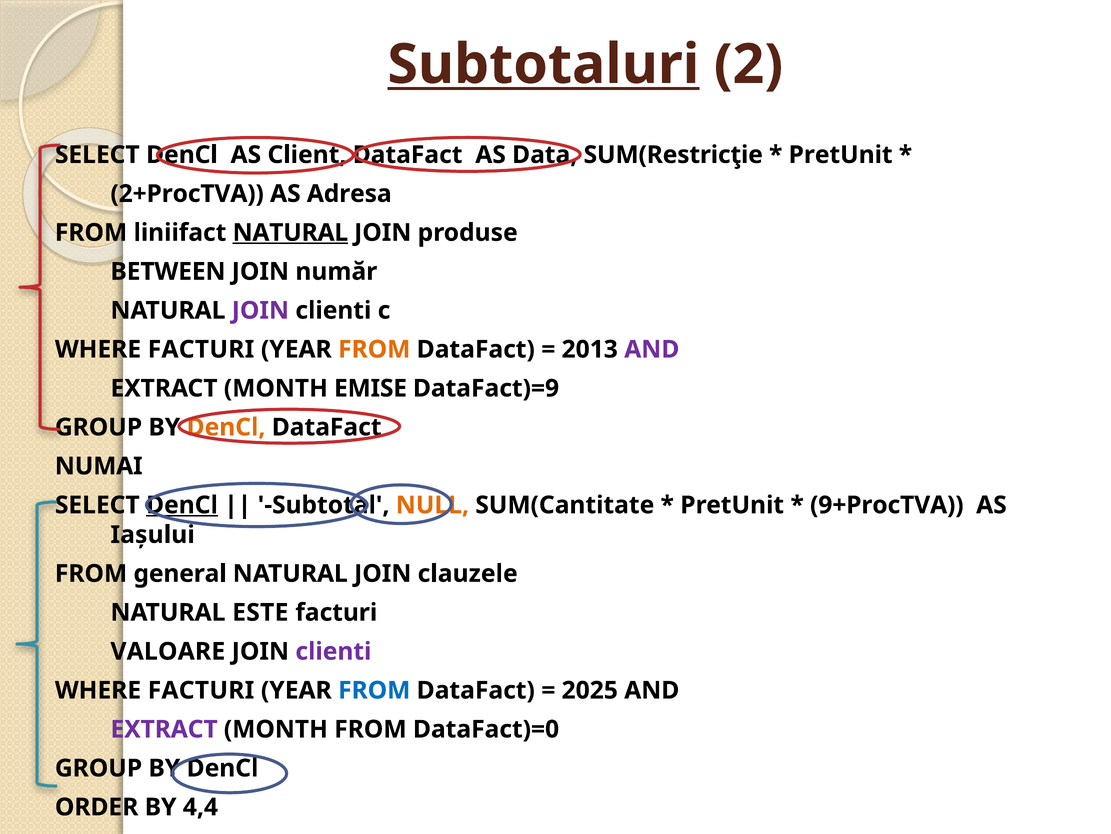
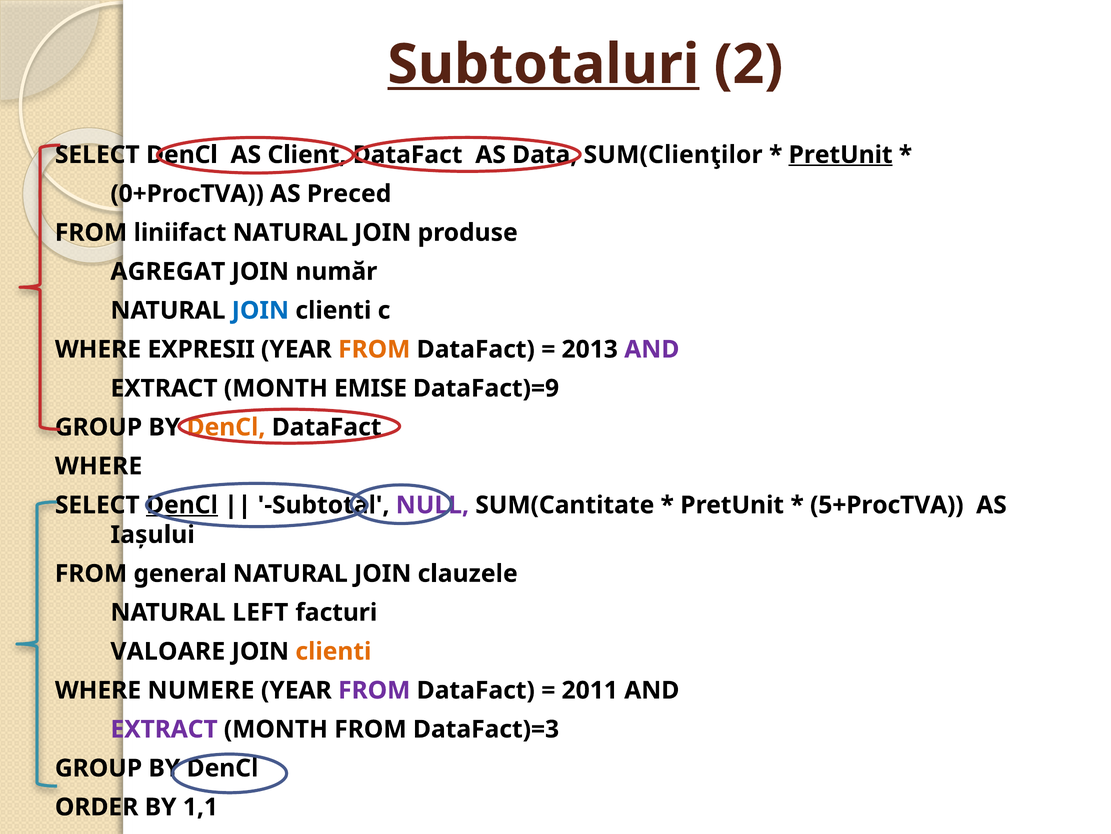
SUM(Restricţie: SUM(Restricţie -> SUM(Clienţilor (673, 155)
PretUnit underline: none -> present (841, 155)
2+ProcTVA: 2+ProcTVA -> 0+ProcTVA (187, 194)
Adresa: Adresa -> Preced (349, 194)
NATURAL underline: present -> none (290, 232)
BETWEEN: BETWEEN -> AGREGAT (168, 271)
JOIN colour: purple -> blue (260, 310)
FACTURI: FACTURI -> EXPRESII (201, 349)
NUMAI: NUMAI -> WHERE (99, 466)
NULL colour: orange -> purple (432, 505)
9+ProcTVA: 9+ProcTVA -> 5+ProcTVA (887, 505)
ESTE: ESTE -> LEFT (260, 612)
clienti colour: purple -> orange (333, 651)
FACTURI: FACTURI -> NUMERE (201, 690)
FROM colour: blue -> purple (374, 690)
2025: 2025 -> 2011 (590, 690)
DataFact)=0: DataFact)=0 -> DataFact)=3 (486, 729)
4,4: 4,4 -> 1,1 (200, 806)
